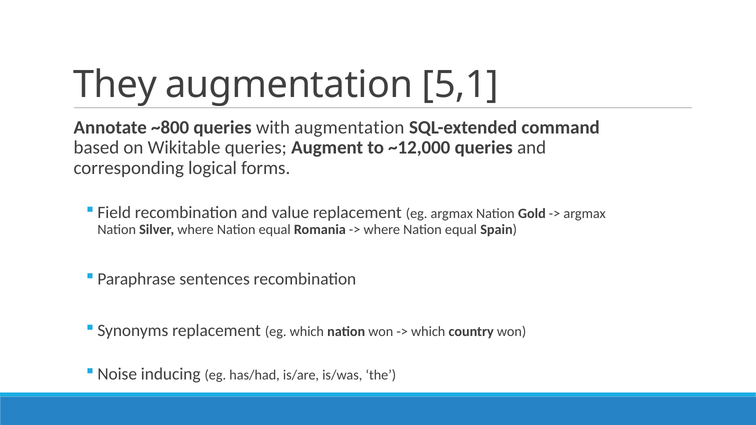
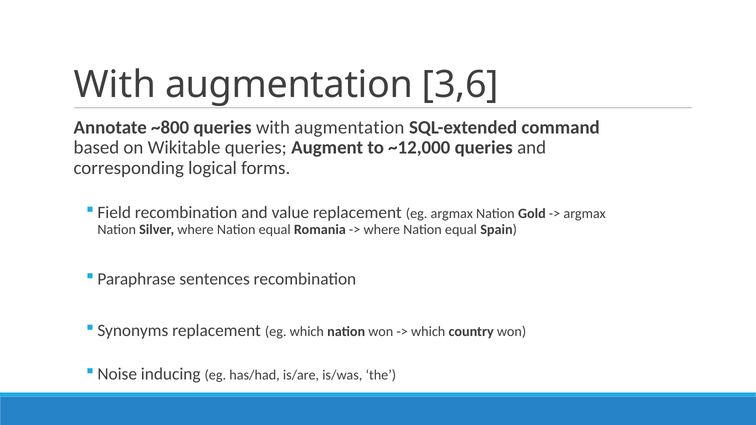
They: They -> With (115, 85)
5,1: 5,1 -> 3,6 (460, 85)
